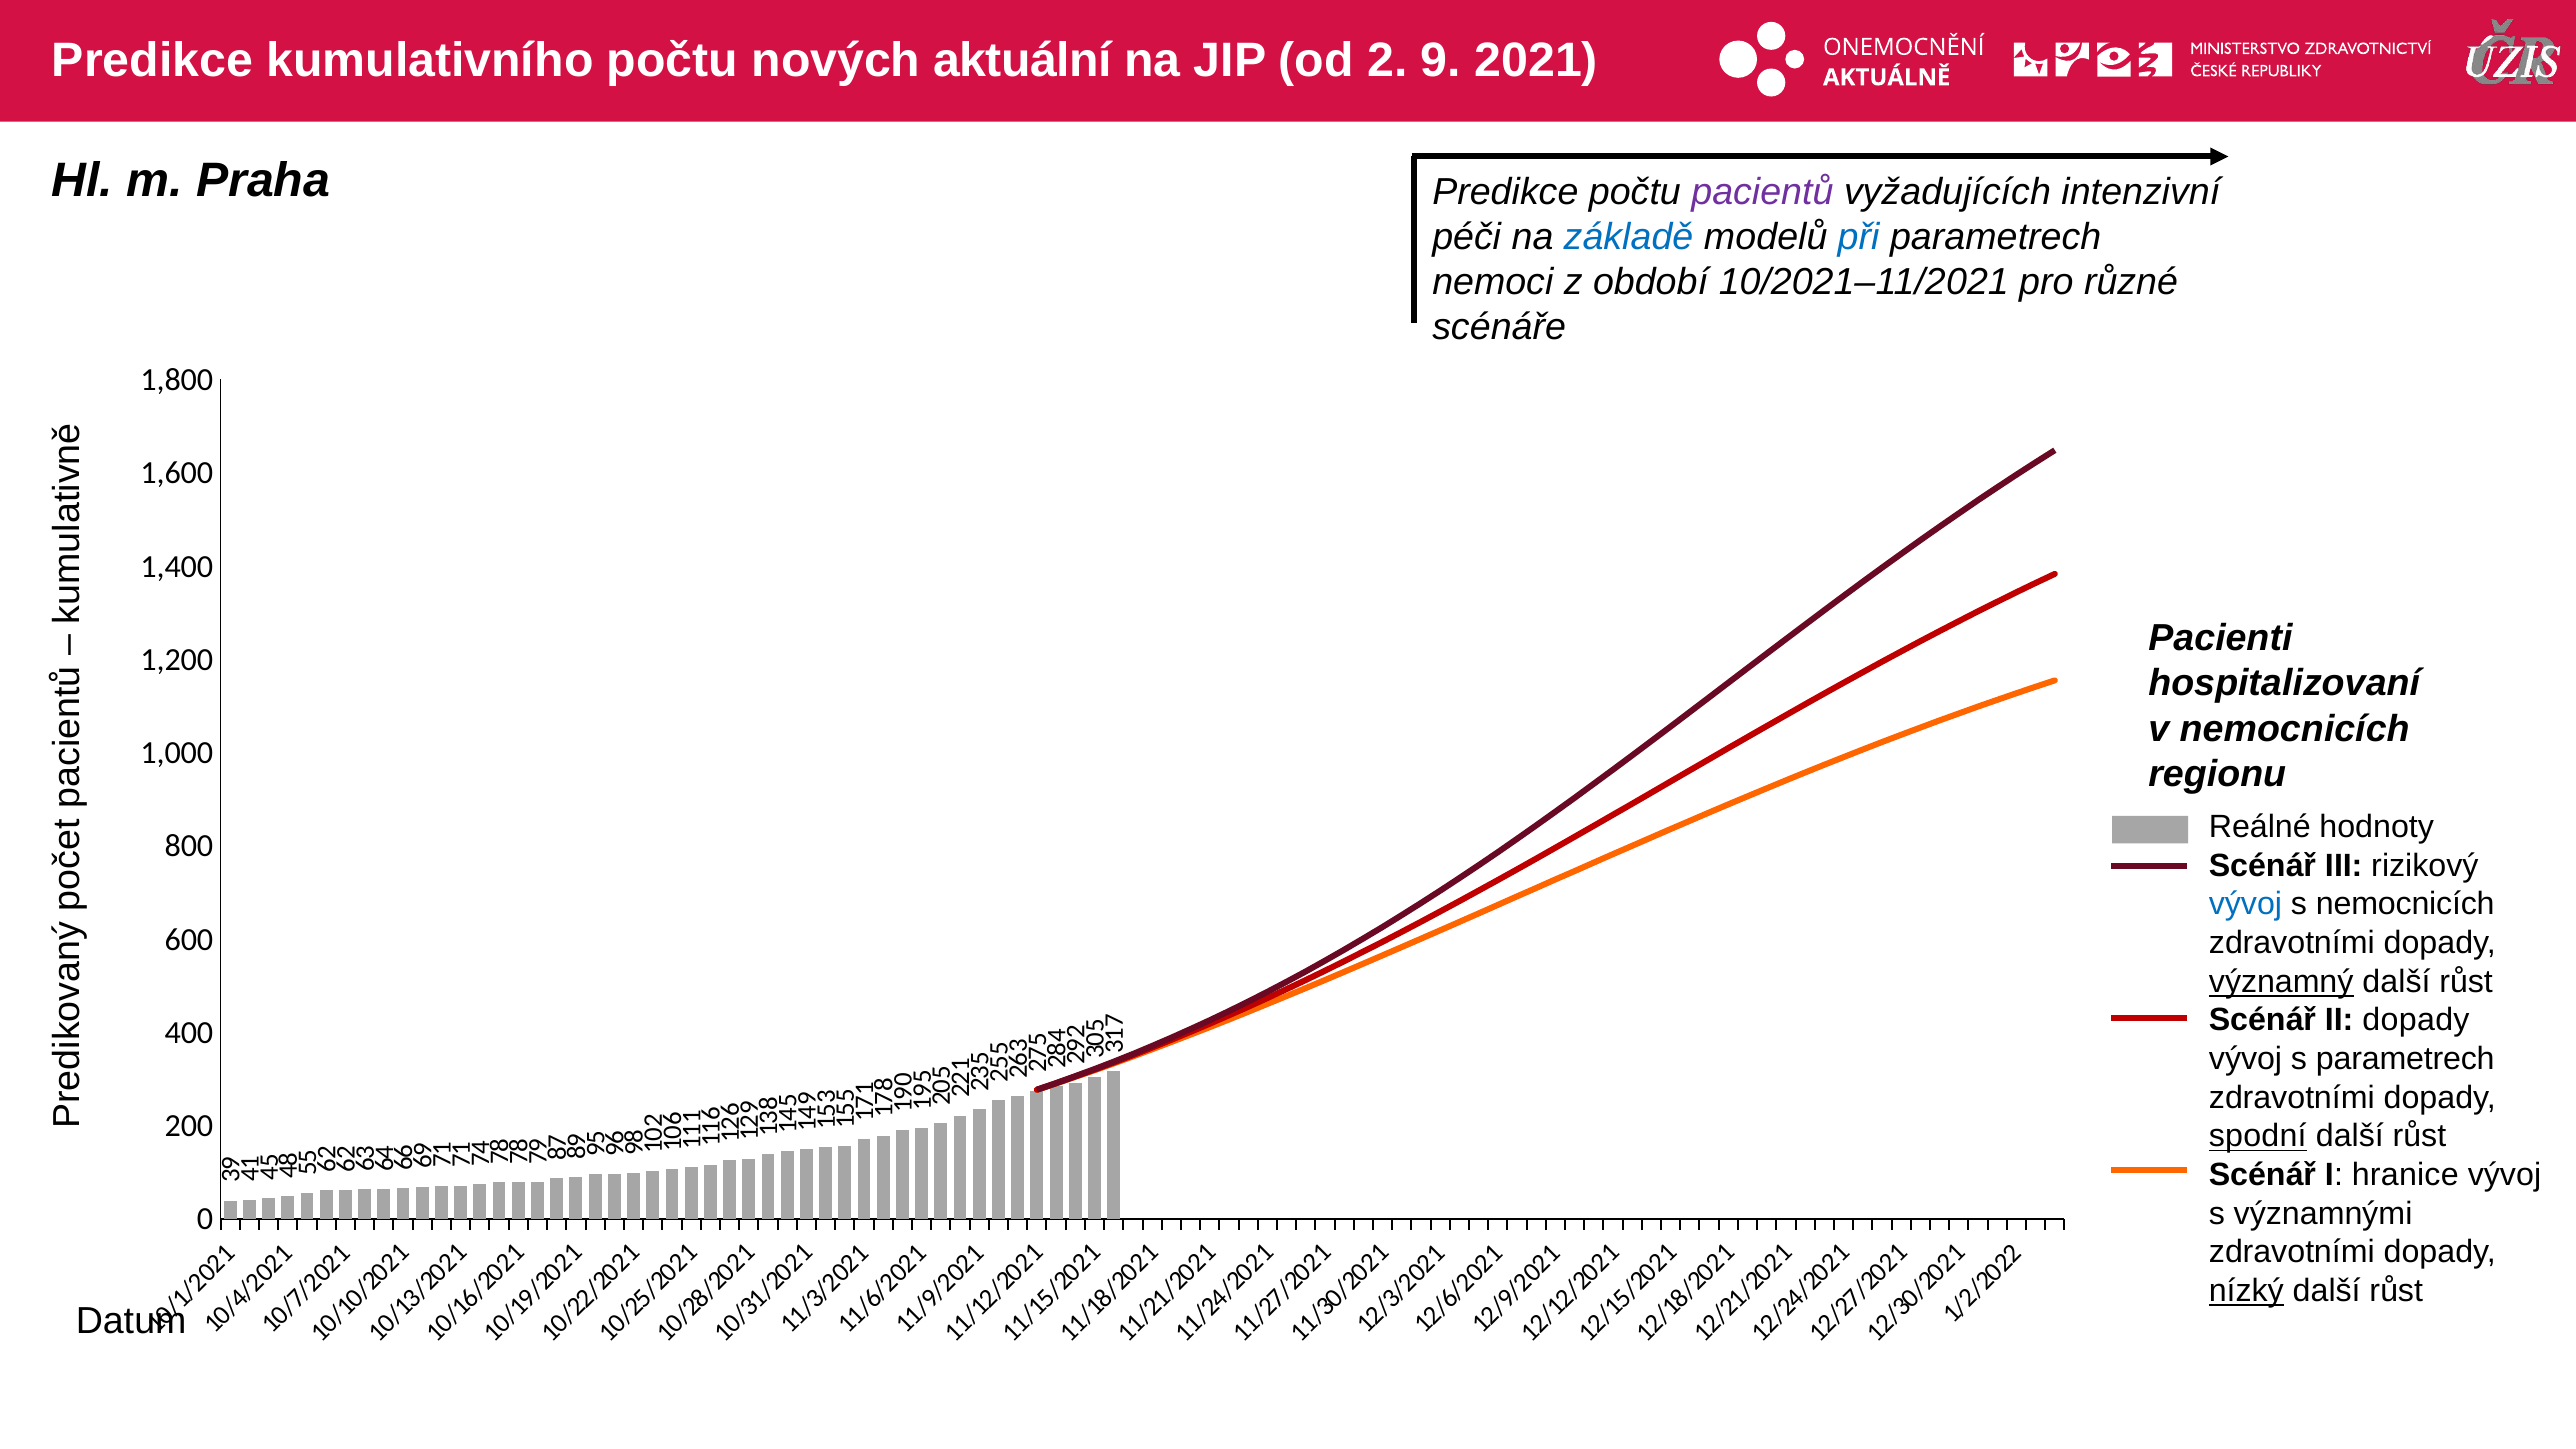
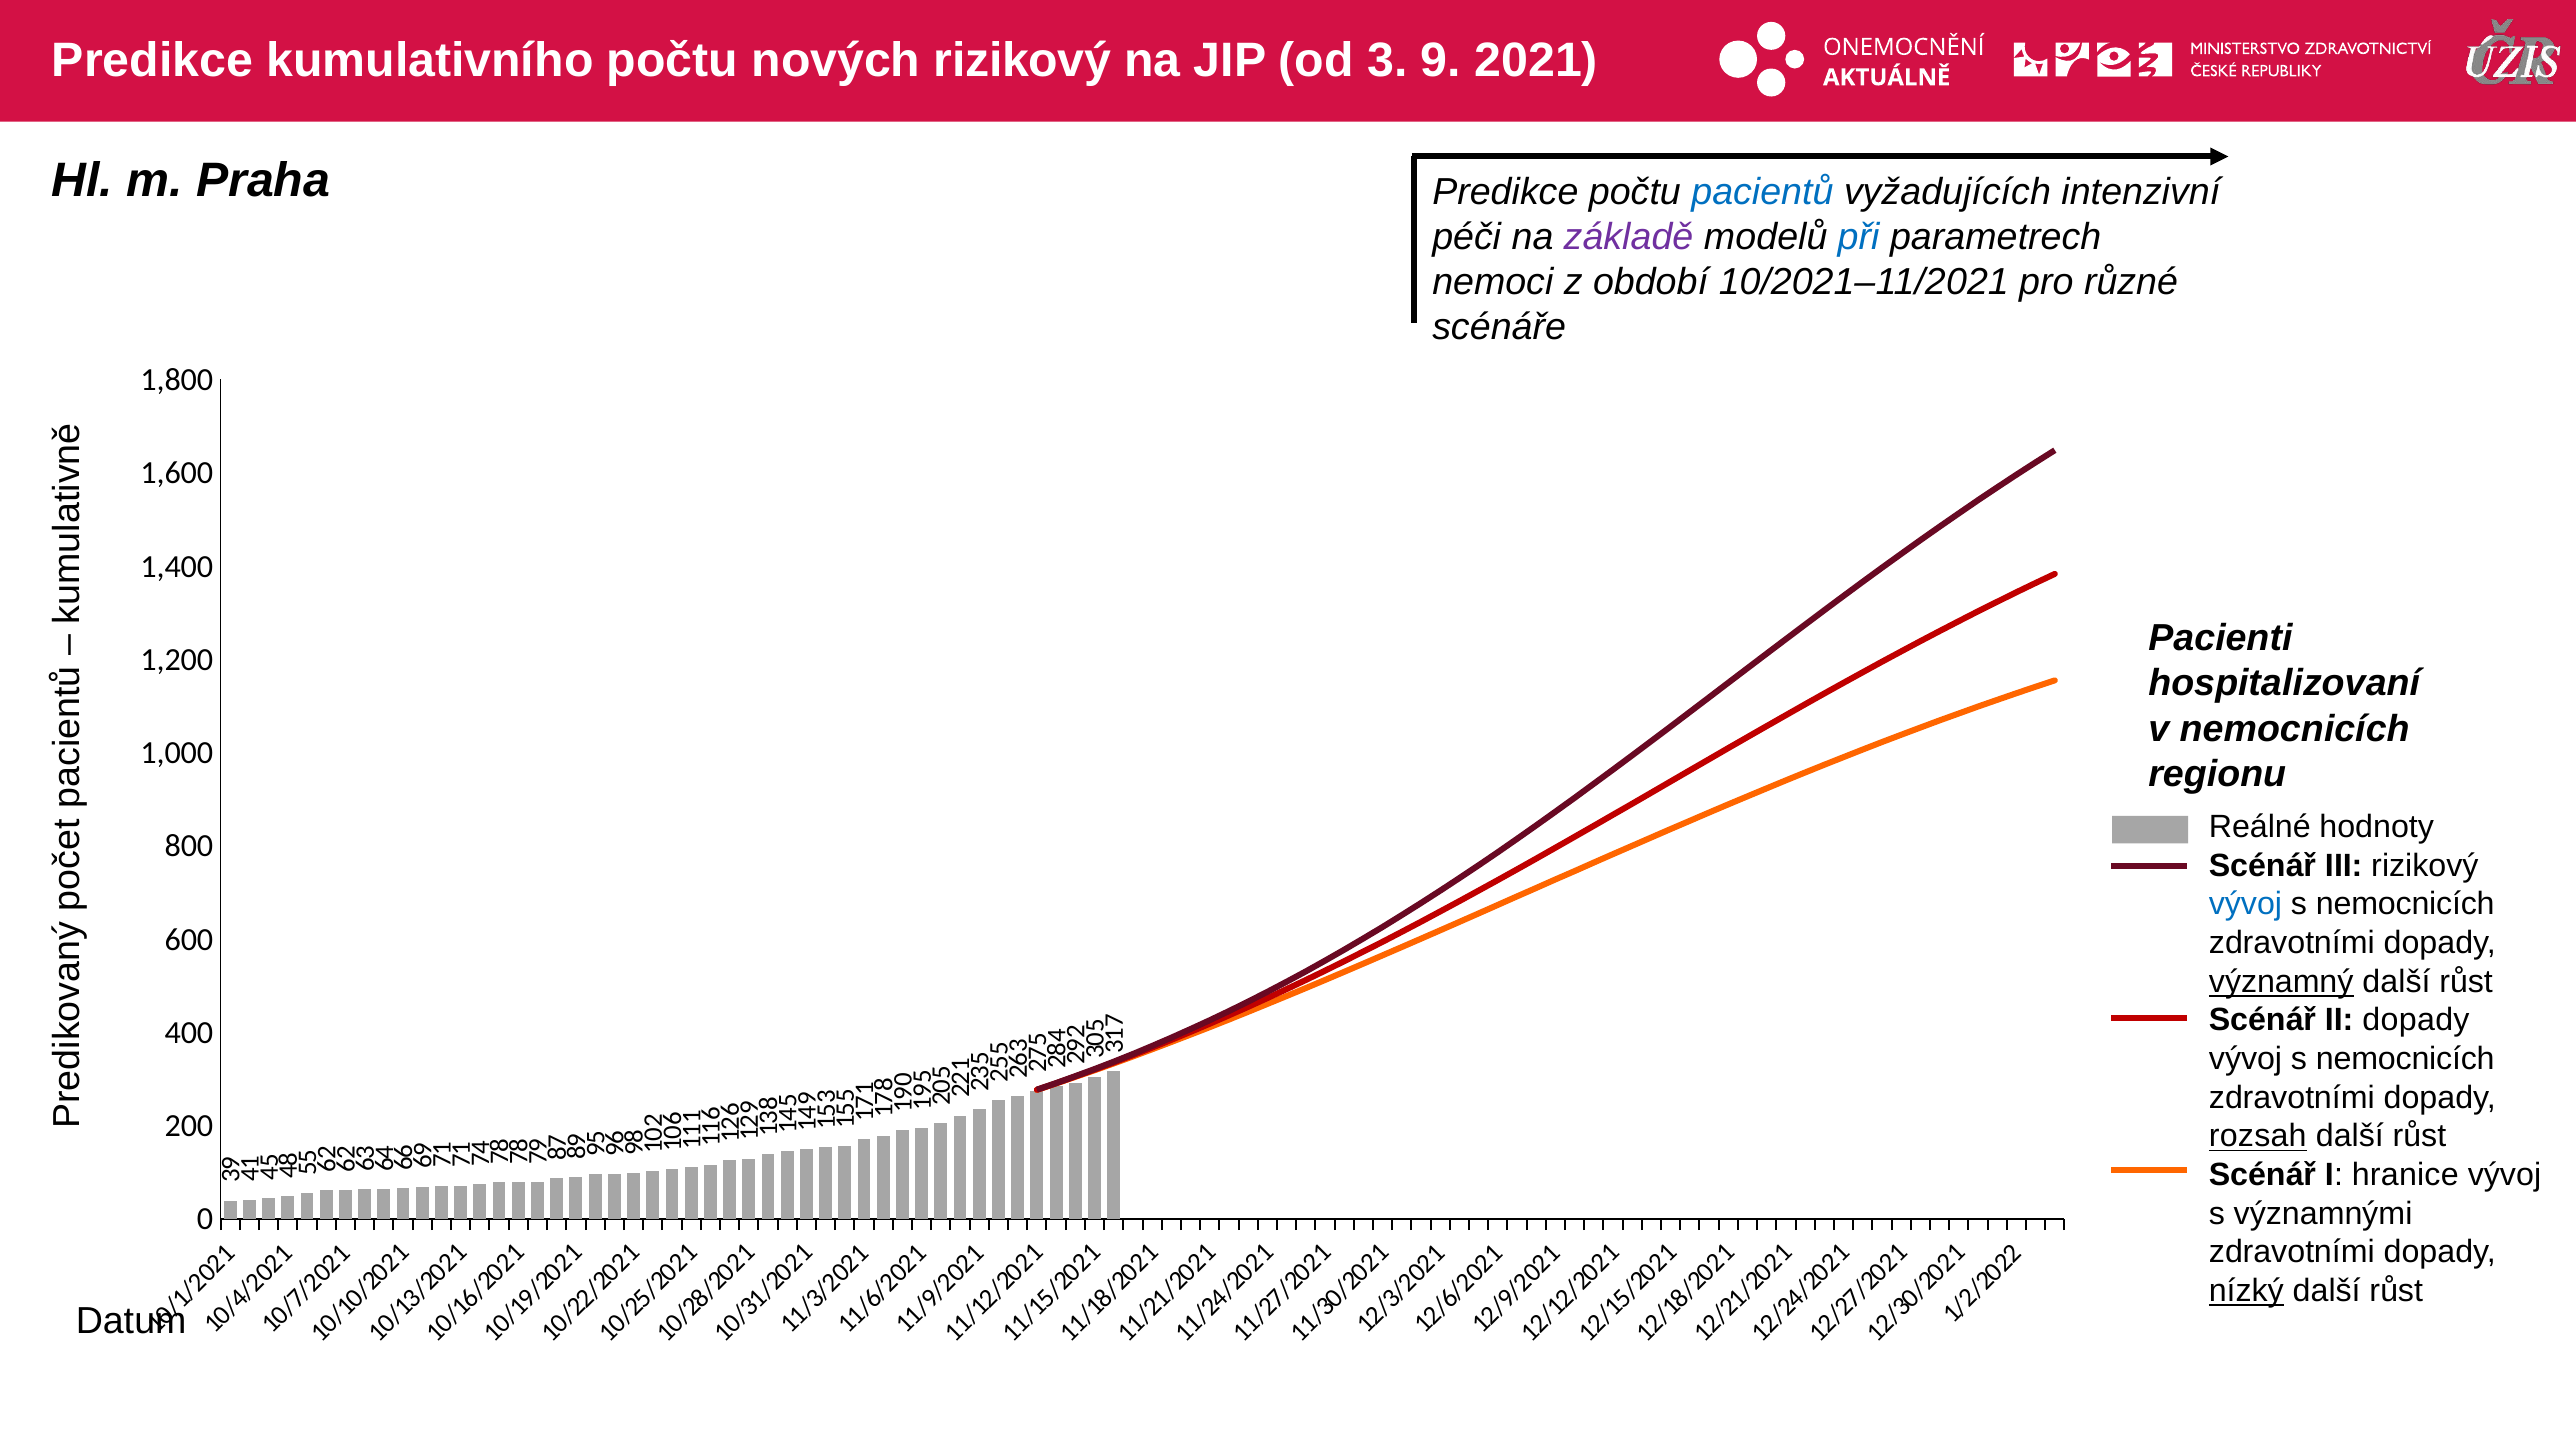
nových aktuální: aktuální -> rizikový (1023, 61)
od 2: 2 -> 3 (1387, 61)
pacientů colour: purple -> blue (1762, 192)
základě colour: blue -> purple (1629, 237)
parametrech: parametrech -> nemocnicích (2405, 1059)
spodní: spodní -> rozsah (2258, 1136)
